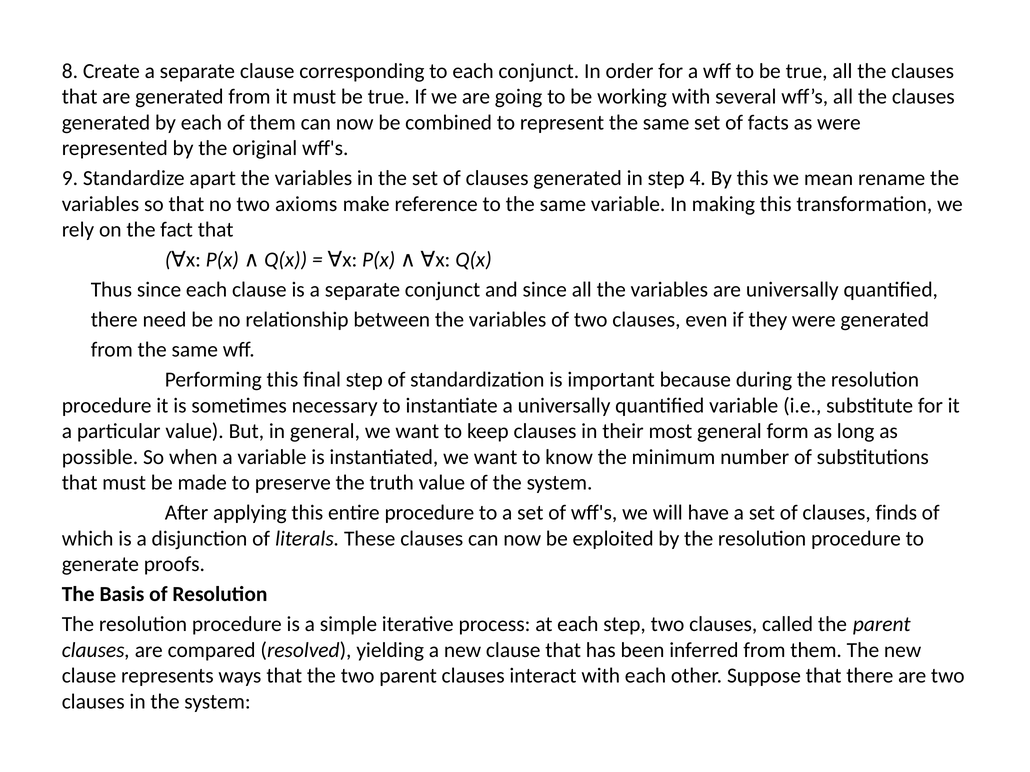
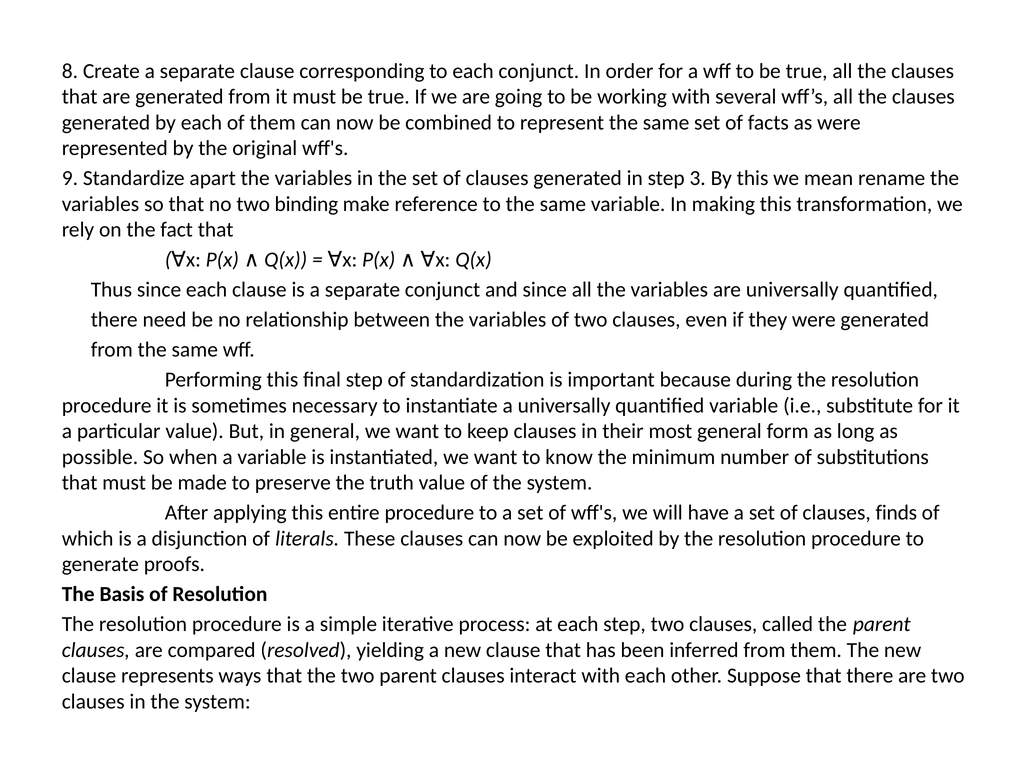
4: 4 -> 3 (698, 178)
axioms: axioms -> binding (306, 204)
